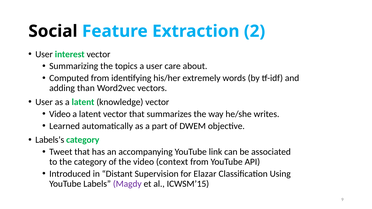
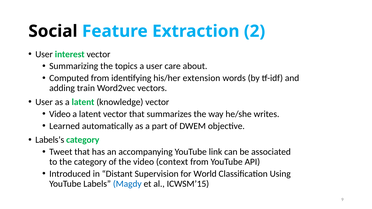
extremely: extremely -> extension (201, 78)
than: than -> train (86, 88)
Elazar: Elazar -> World (205, 174)
Magdy colour: purple -> blue (127, 184)
